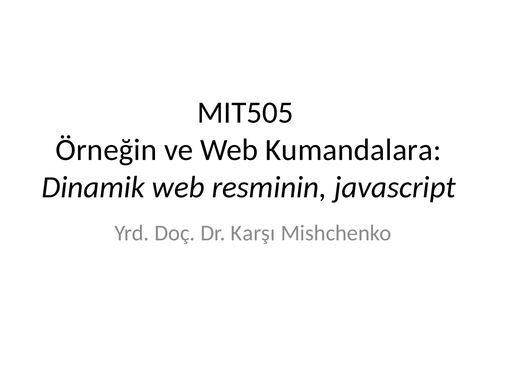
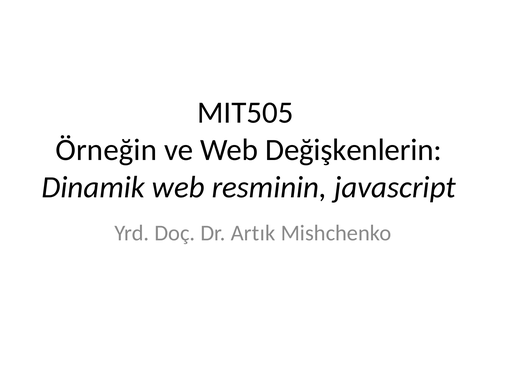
Kumandalara: Kumandalara -> Değişkenlerin (353, 150)
Karşı: Karşı -> Artık (253, 233)
